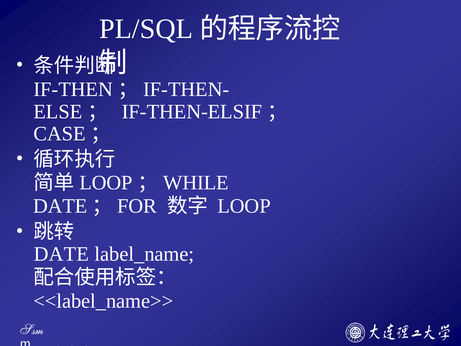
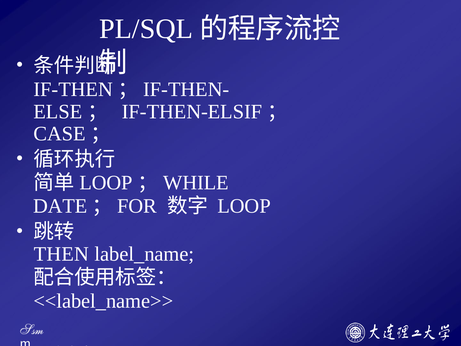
DATE: DATE -> THEN (61, 254)
